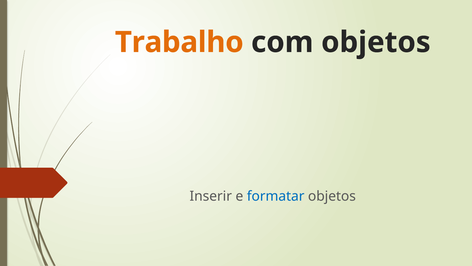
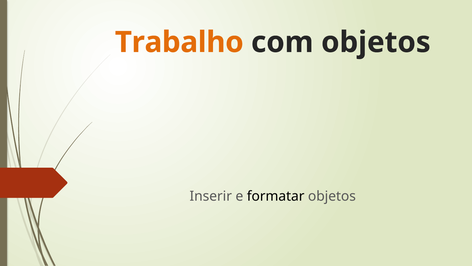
formatar colour: blue -> black (276, 196)
